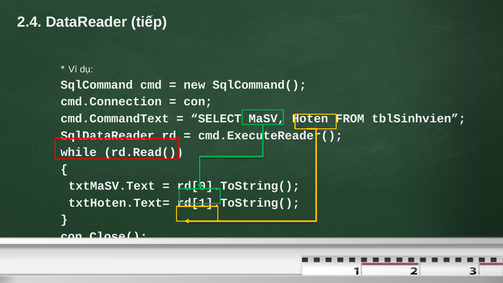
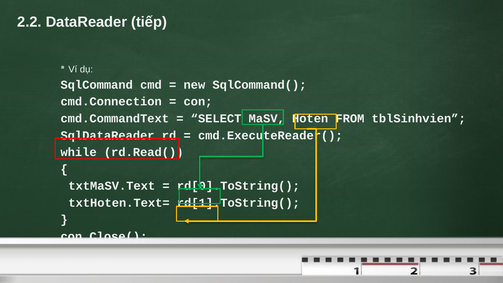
2.4: 2.4 -> 2.2 (29, 22)
